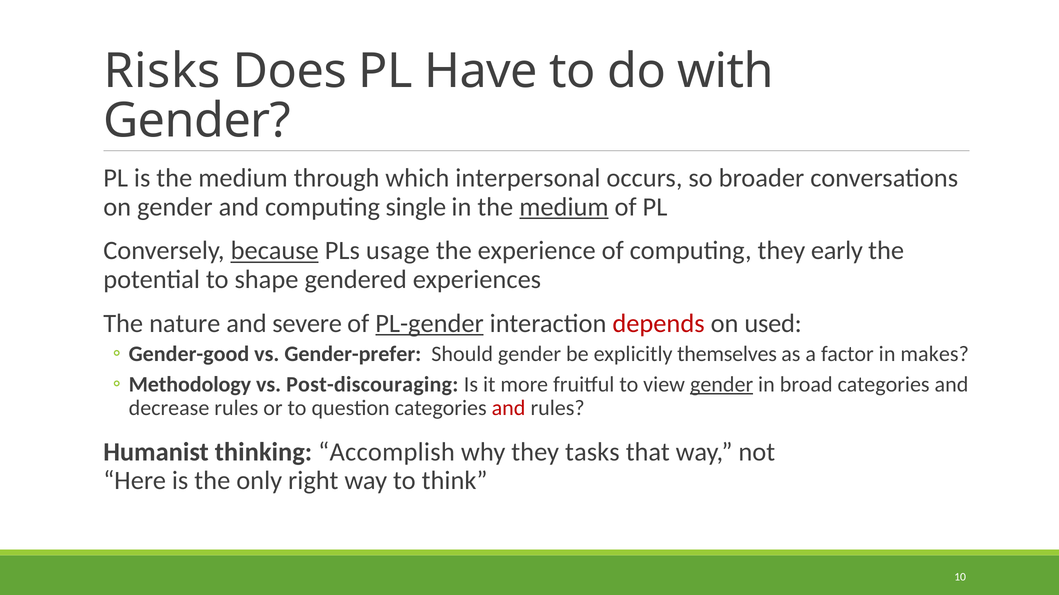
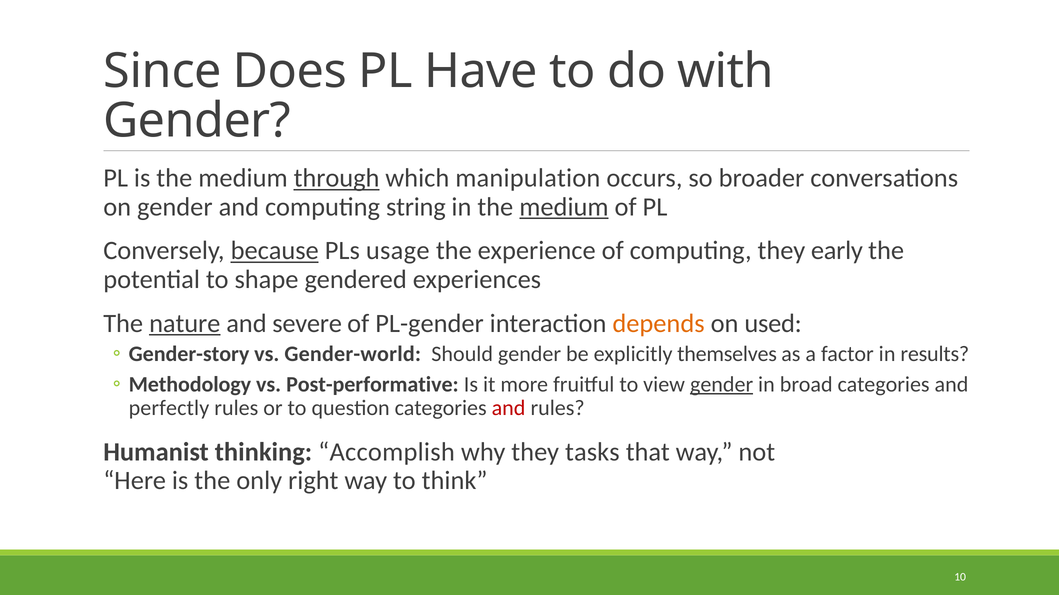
Risks: Risks -> Since (163, 71)
through underline: none -> present (337, 178)
interpersonal: interpersonal -> manipulation (528, 178)
single: single -> string (416, 207)
nature underline: none -> present (185, 324)
PL-gender underline: present -> none (430, 324)
depends colour: red -> orange (659, 324)
Gender-good: Gender-good -> Gender-story (189, 354)
Gender-prefer: Gender-prefer -> Gender-world (353, 354)
makes: makes -> results (935, 354)
Post-discouraging: Post-discouraging -> Post-performative (372, 385)
decrease: decrease -> perfectly (169, 409)
